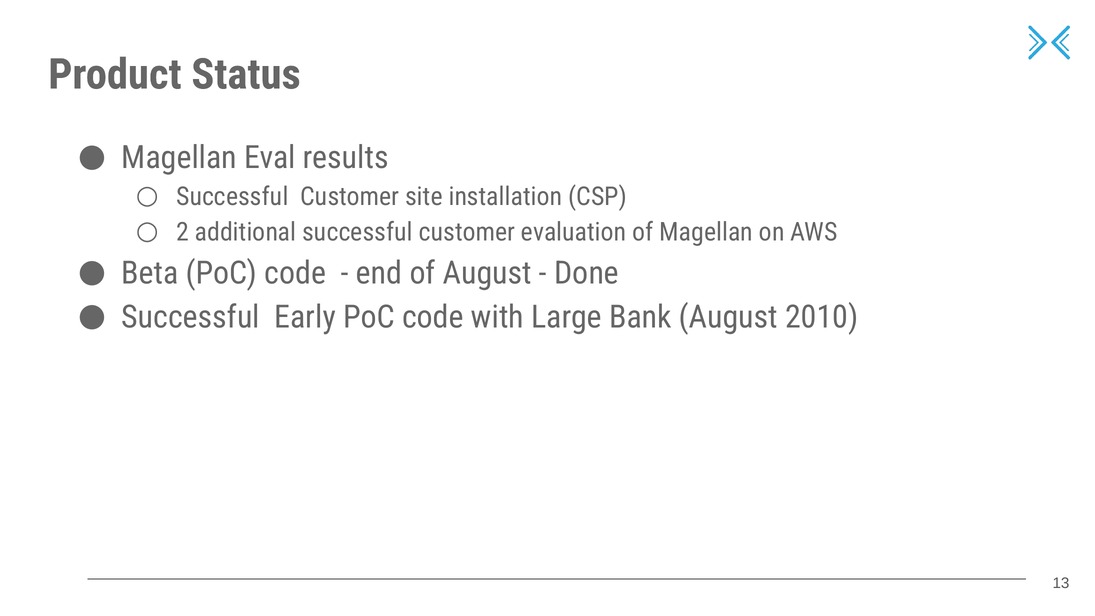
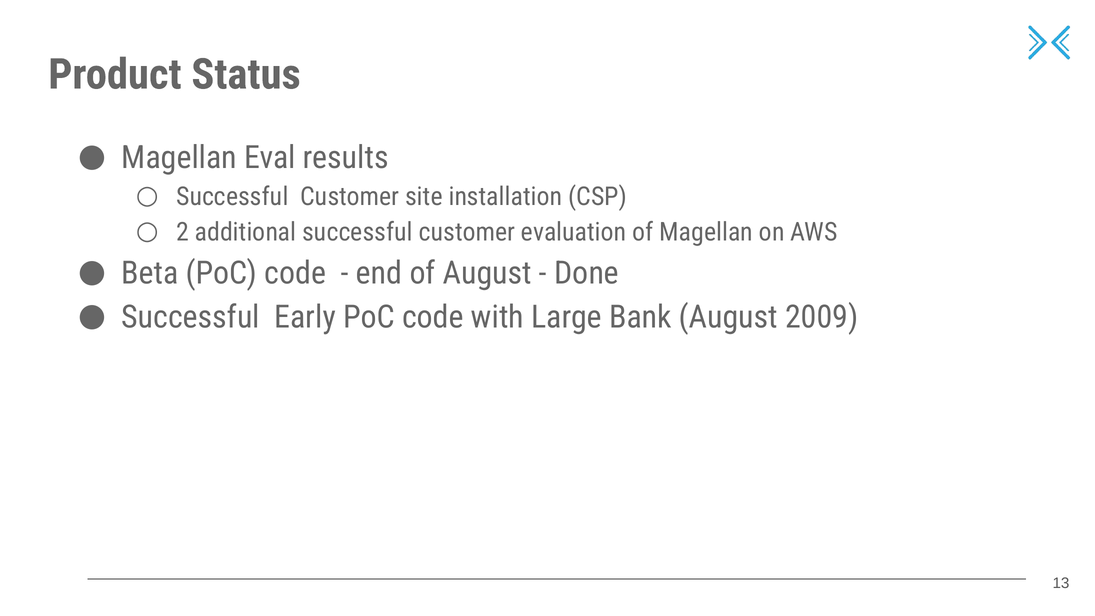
2010: 2010 -> 2009 (822, 317)
